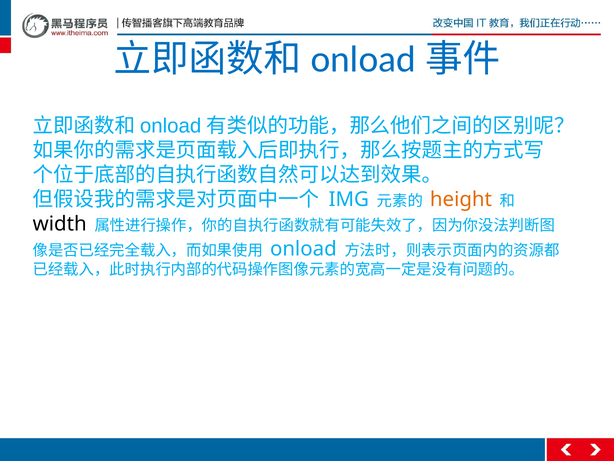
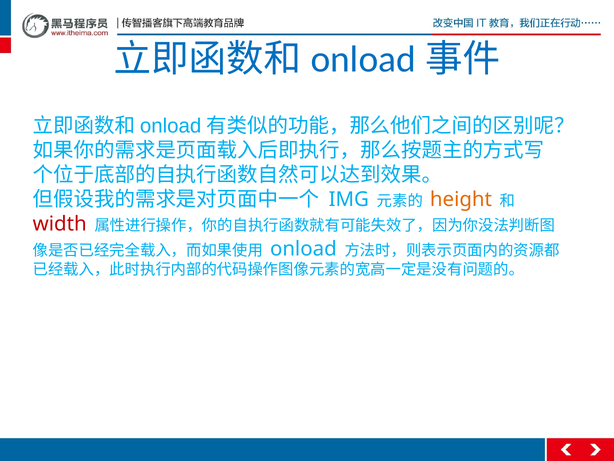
width colour: black -> red (60, 224)
